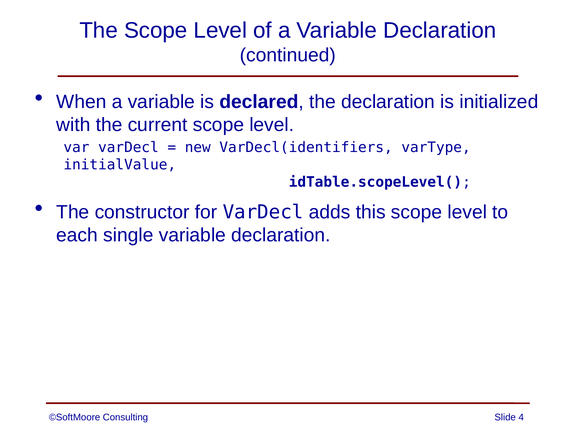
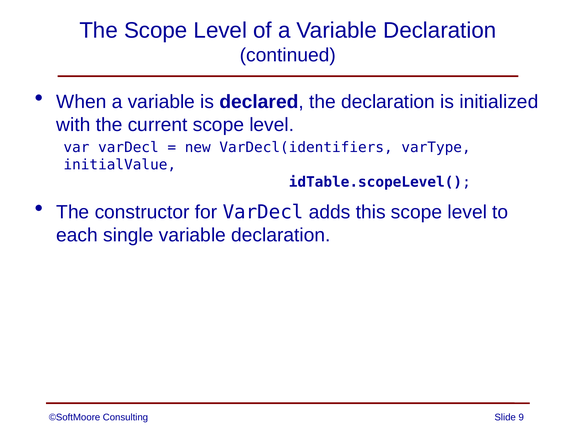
4: 4 -> 9 (521, 417)
